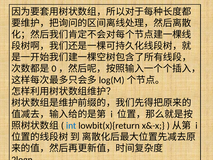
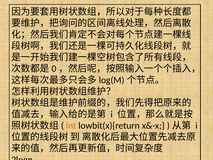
int colour: blue -> orange (71, 125)
